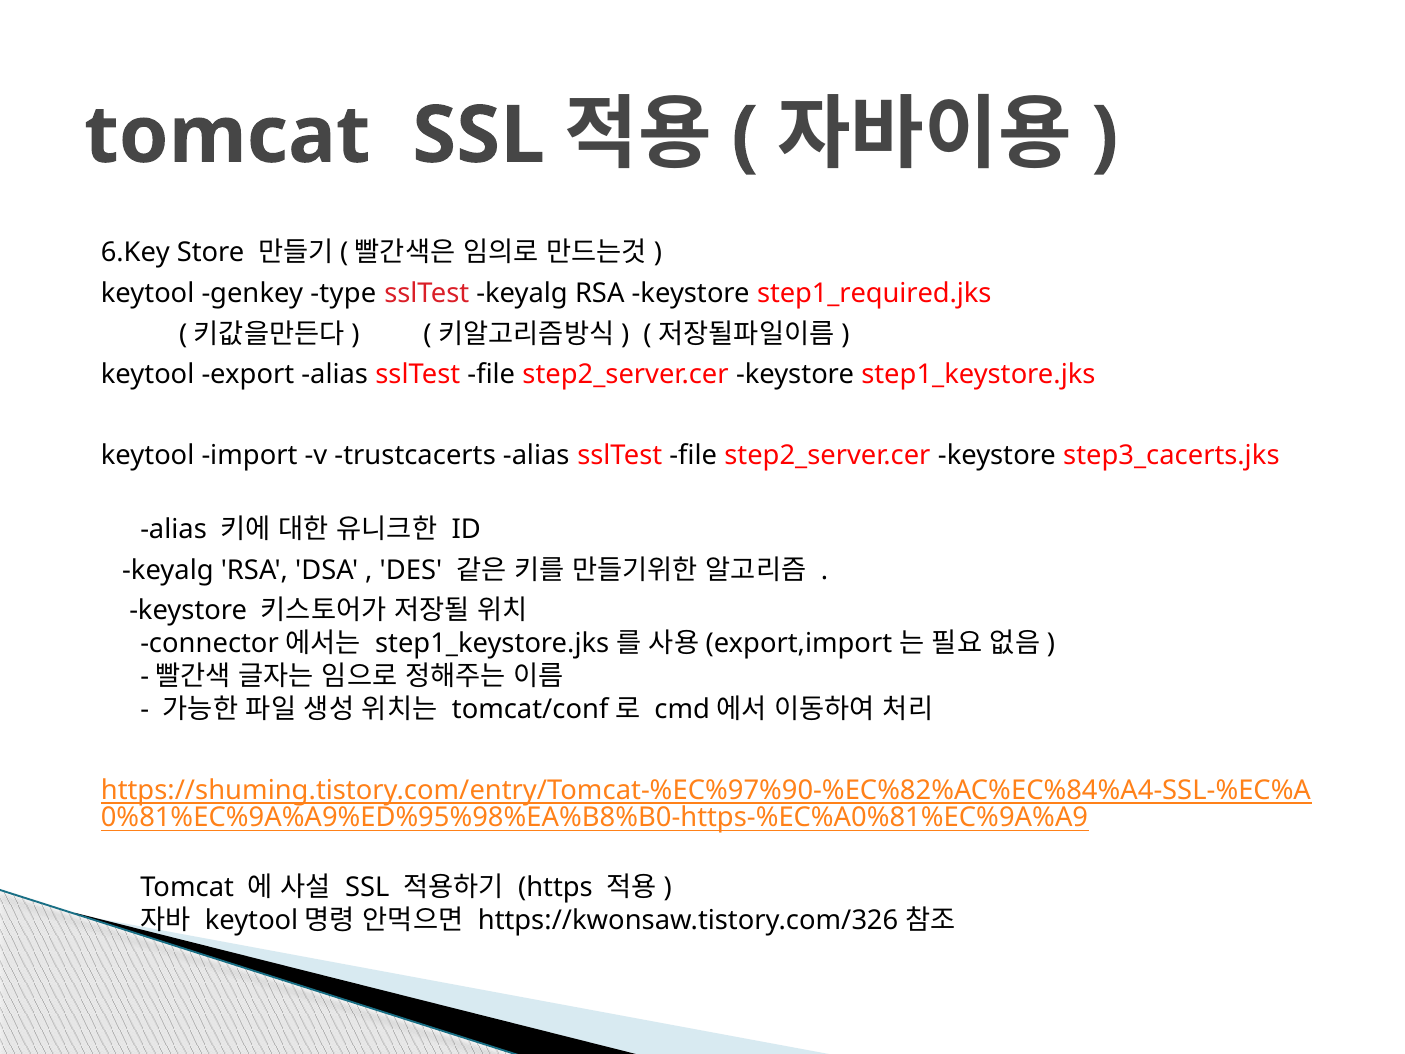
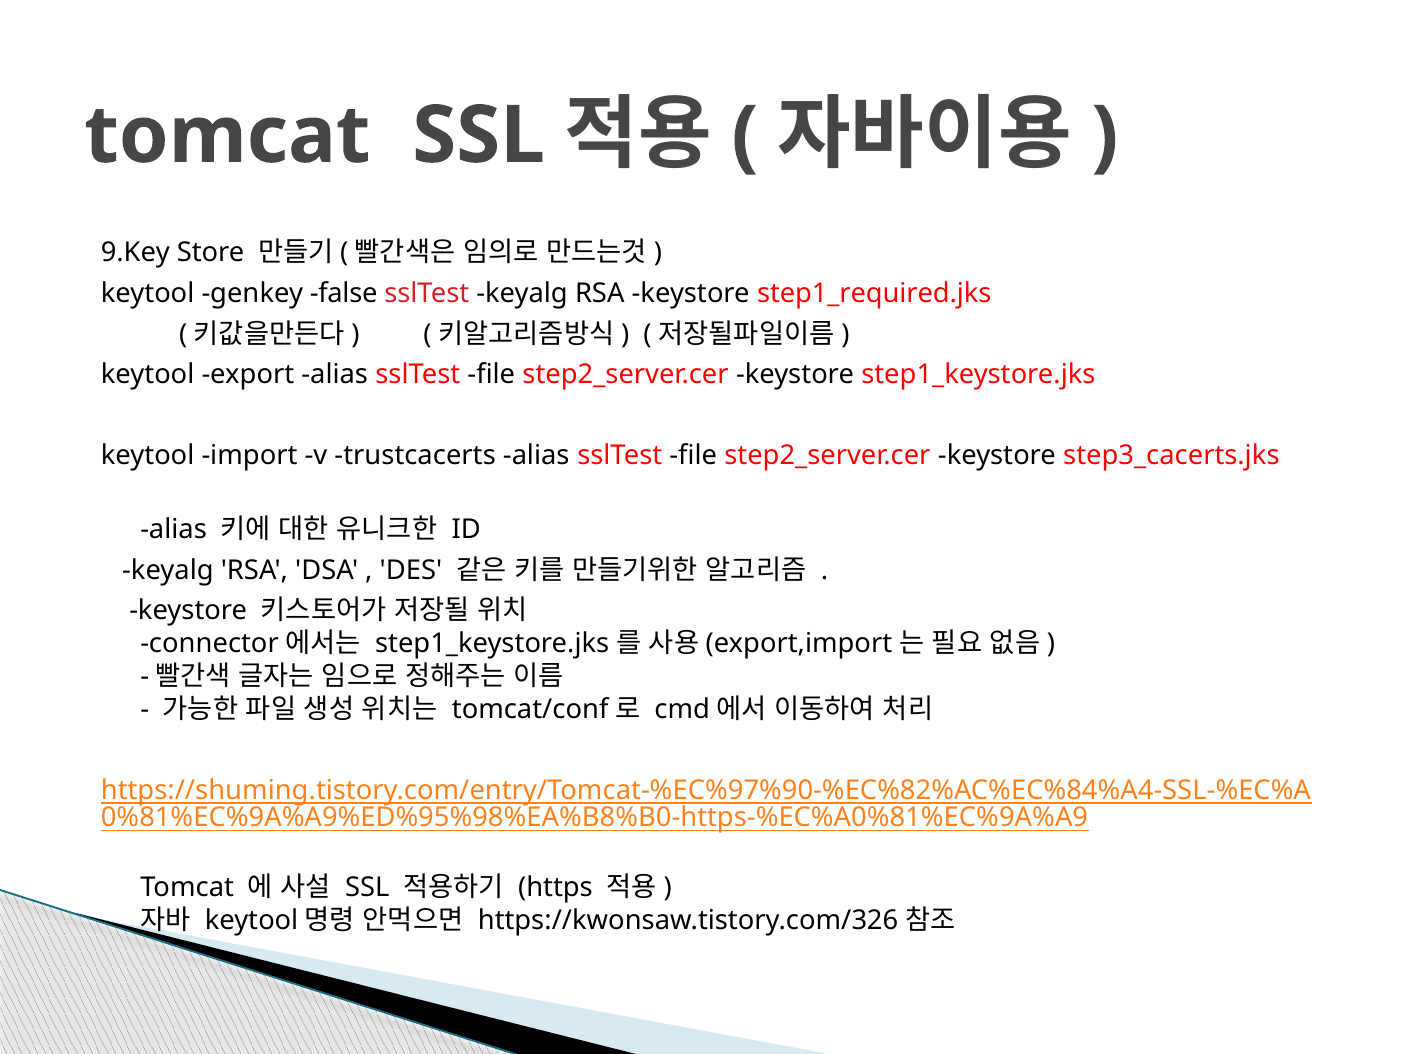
6.Key: 6.Key -> 9.Key (135, 253)
type: type -> false (344, 293)
